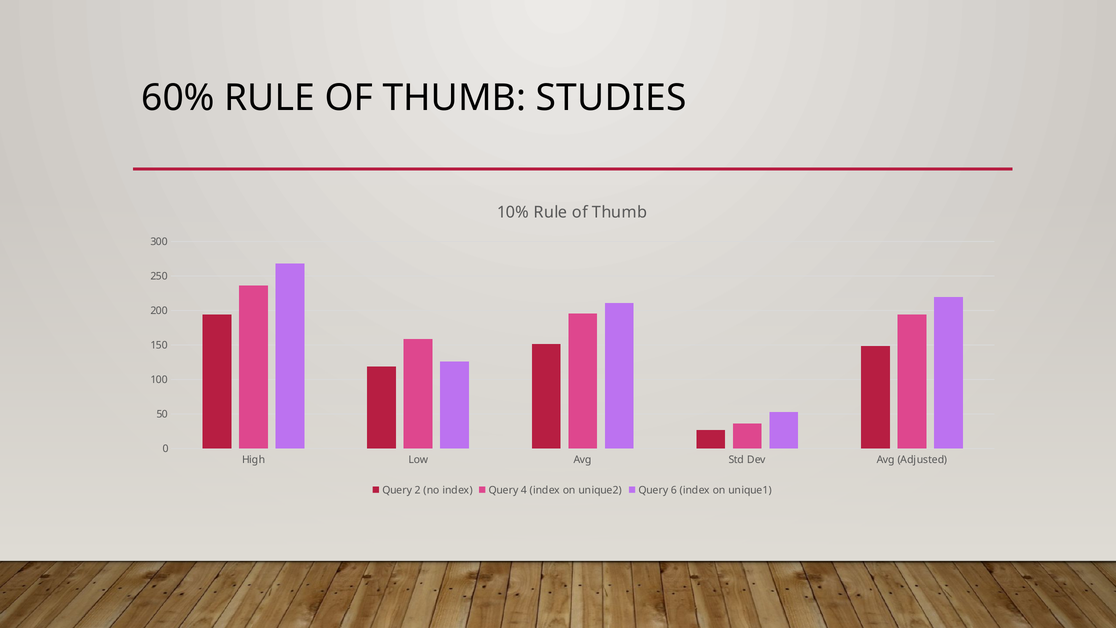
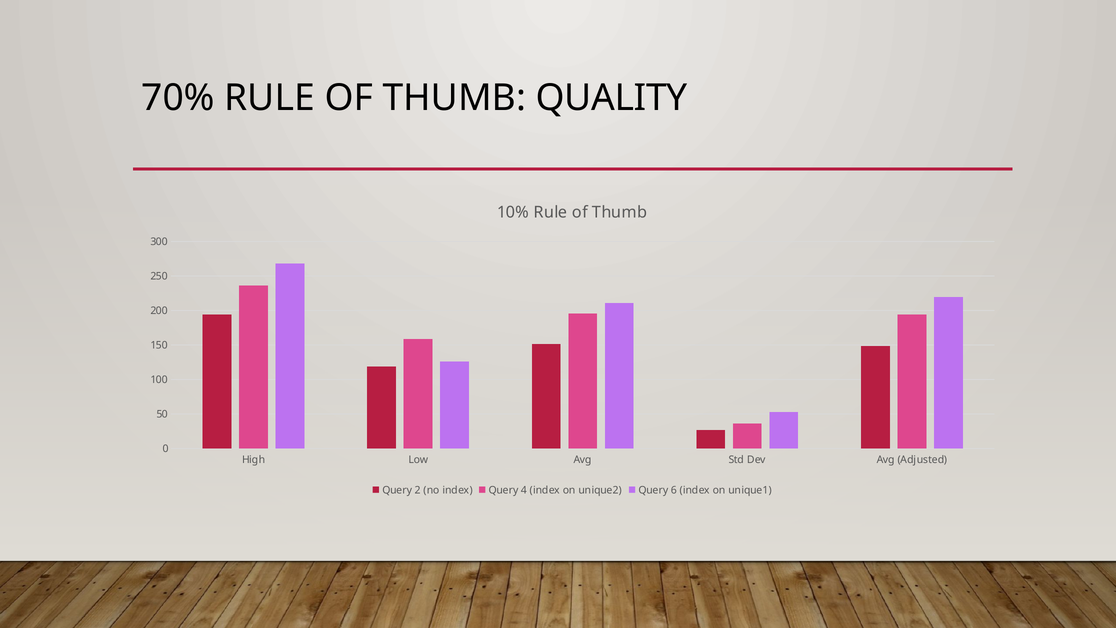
60%: 60% -> 70% (178, 98)
STUDIES: STUDIES -> QUALITY (612, 98)
